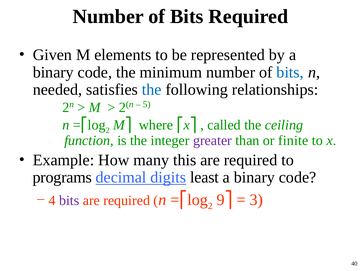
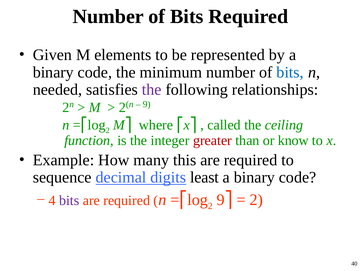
the colour: blue -> purple (152, 90)
5: 5 -> 9 (147, 104)
greater colour: purple -> red (212, 140)
finite: finite -> know (293, 140)
programs: programs -> sequence (62, 177)
3: 3 -> 2 (256, 200)
